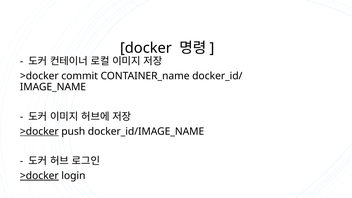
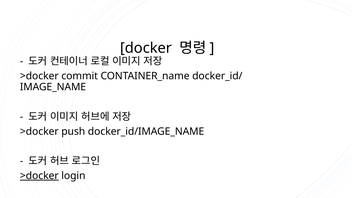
>docker underline: present -> none (39, 131)
